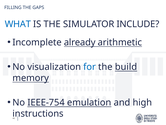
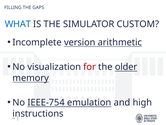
INCLUDE: INCLUDE -> CUSTOM (138, 24)
already: already -> version (80, 42)
for colour: blue -> red (90, 67)
build: build -> older (126, 67)
